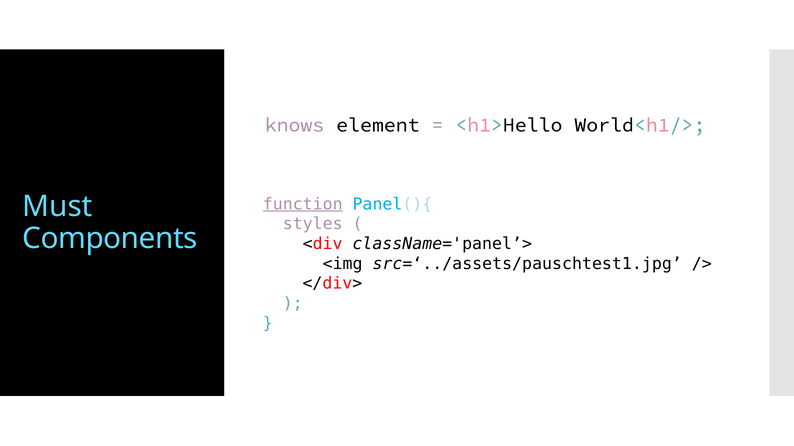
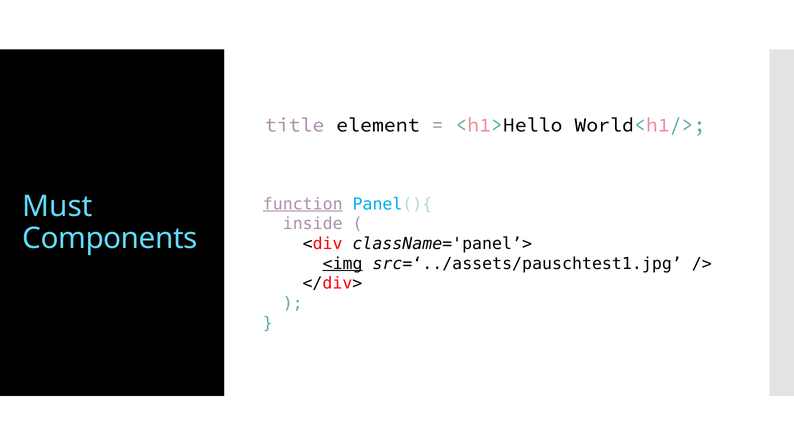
knows: knows -> title (294, 125)
styles: styles -> inside (313, 224)
<img underline: none -> present (343, 264)
